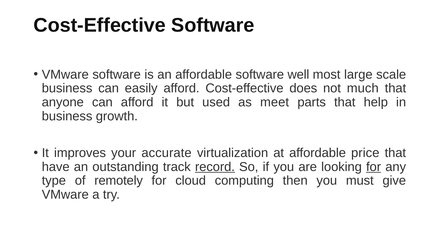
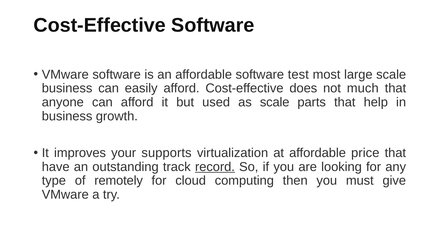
well: well -> test (298, 74)
as meet: meet -> scale (275, 102)
accurate: accurate -> supports (167, 153)
for underline: present -> none (374, 167)
